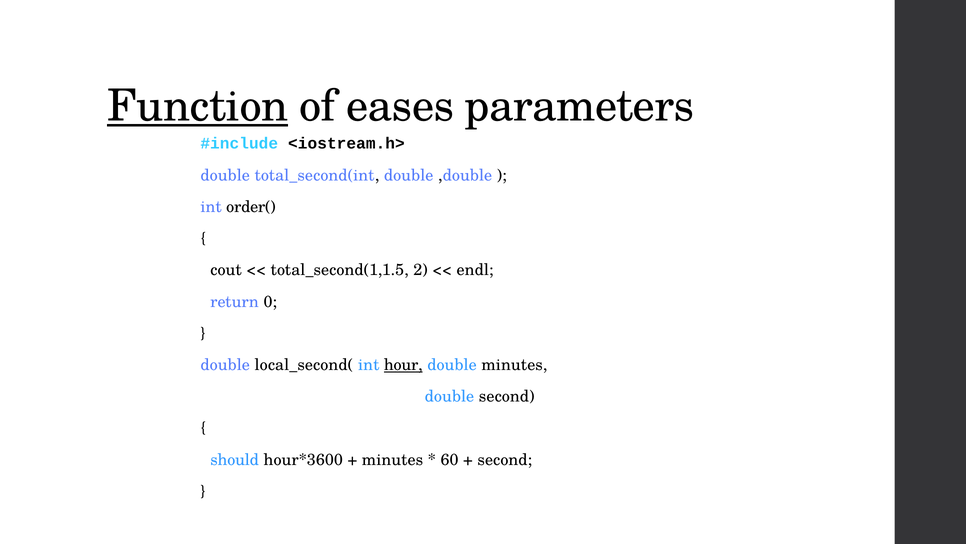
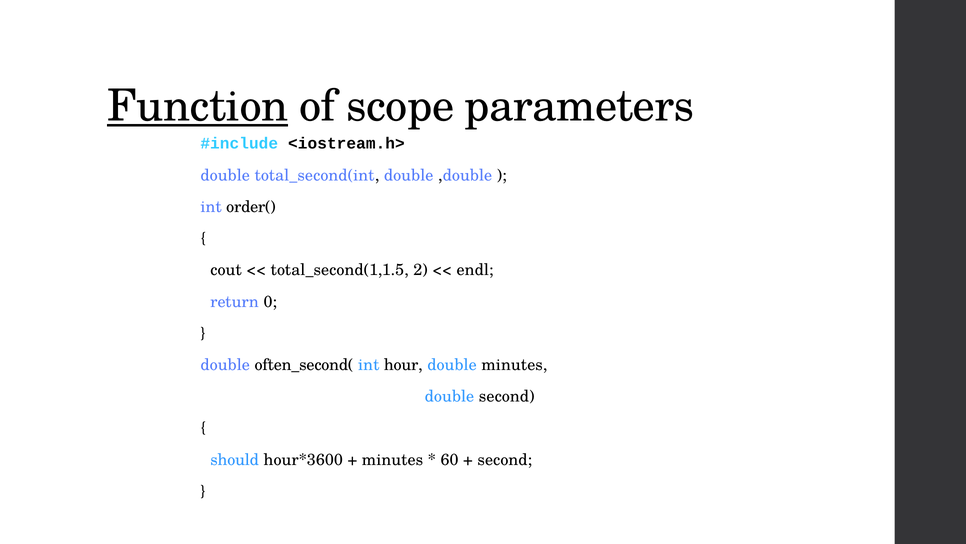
eases: eases -> scope (400, 106)
local_second(: local_second( -> often_second( (304, 365)
hour underline: present -> none (403, 365)
